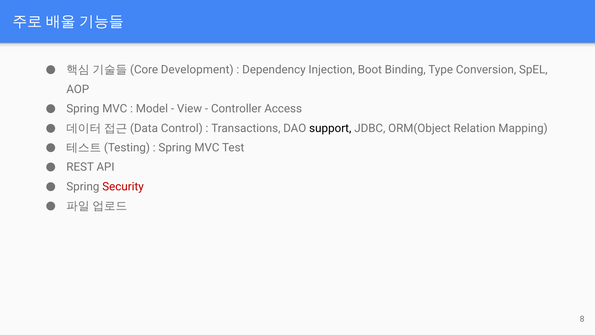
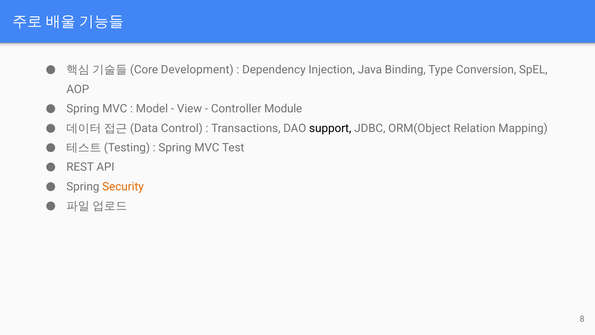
Boot: Boot -> Java (370, 70)
Access: Access -> Module (283, 109)
Security colour: red -> orange (123, 186)
